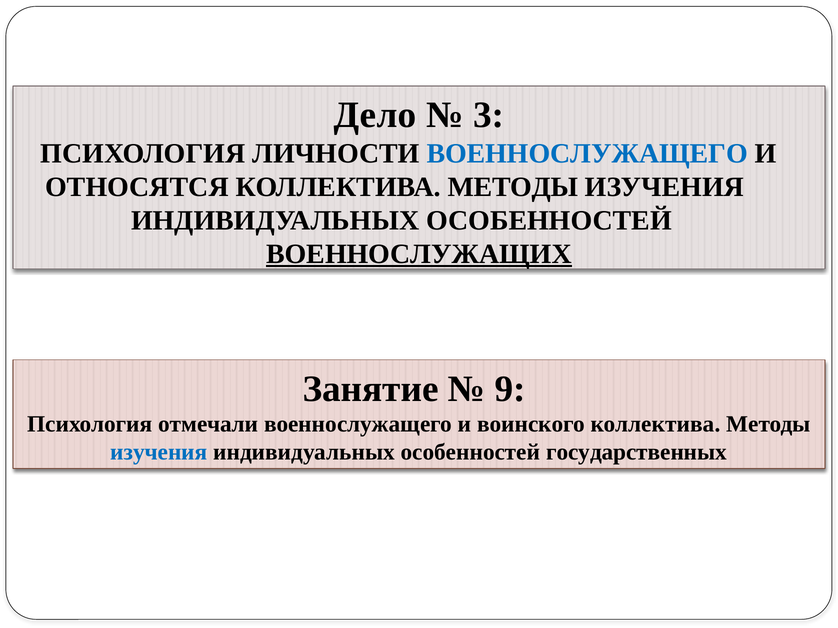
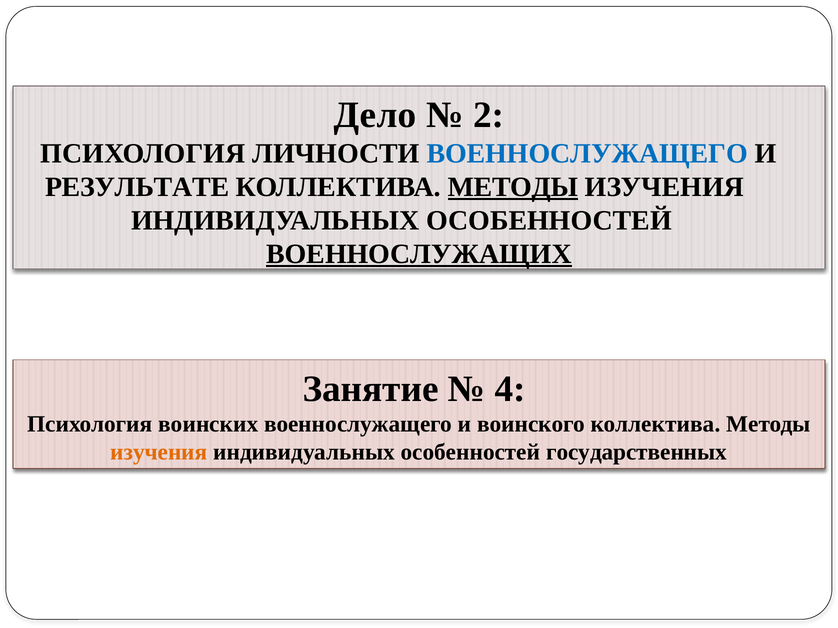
3: 3 -> 2 (489, 115)
ОТНОСЯТСЯ: ОТНОСЯТСЯ -> РЕЗУЛЬТАТЕ (137, 187)
МЕТОДЫ underline: none -> present (513, 187)
9: 9 -> 4 (510, 389)
отмечали: отмечали -> воинских (208, 425)
изучения colour: blue -> orange (159, 452)
